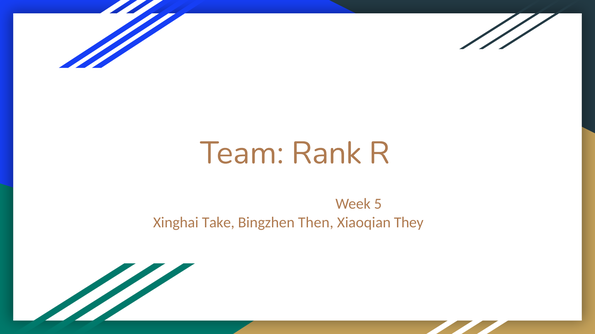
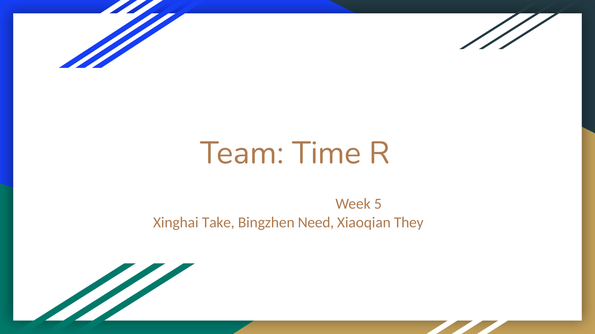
Rank: Rank -> Time (326, 153)
Then: Then -> Need (316, 223)
